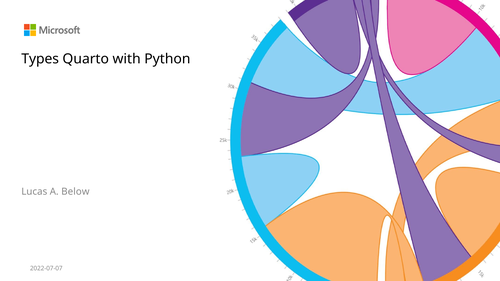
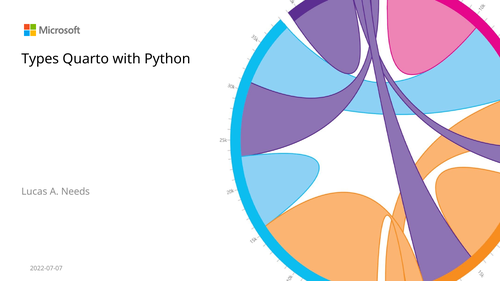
Below: Below -> Needs (75, 192)
